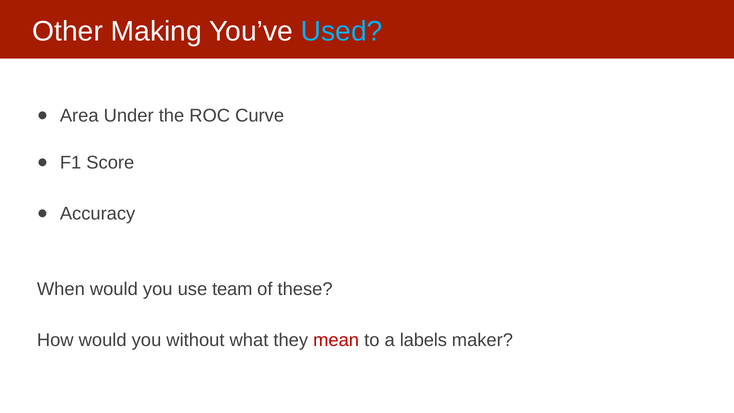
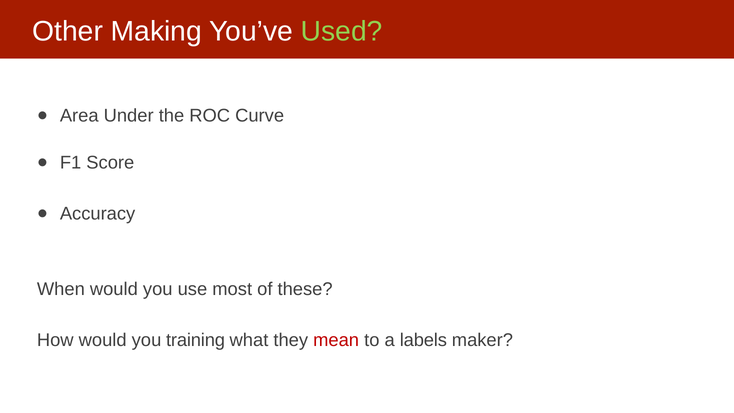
Used colour: light blue -> light green (342, 31)
team: team -> most (232, 289)
without: without -> training (196, 340)
